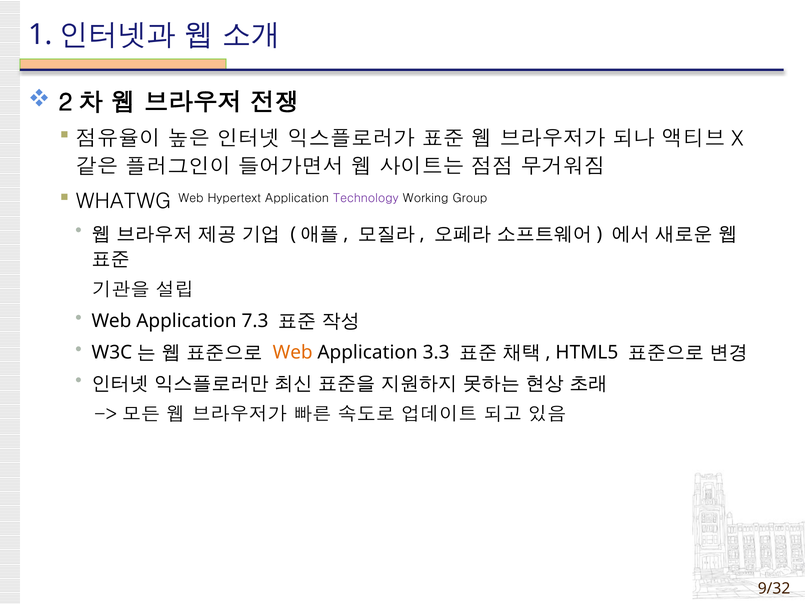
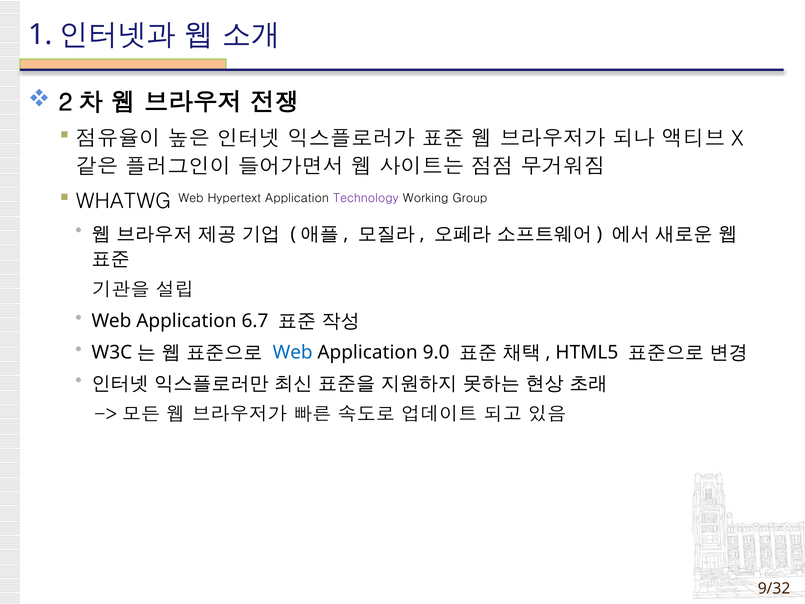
7.3: 7.3 -> 6.7 (255, 321)
Web colour: orange -> blue (293, 352)
3.3: 3.3 -> 9.0 (436, 352)
